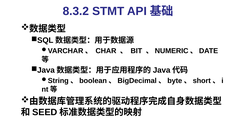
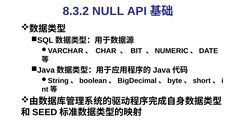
STMT: STMT -> NULL (108, 11)
